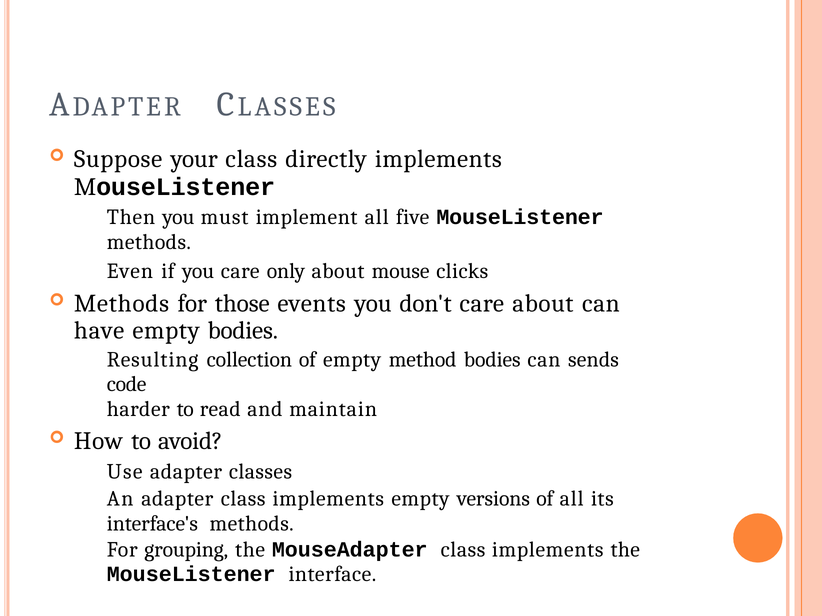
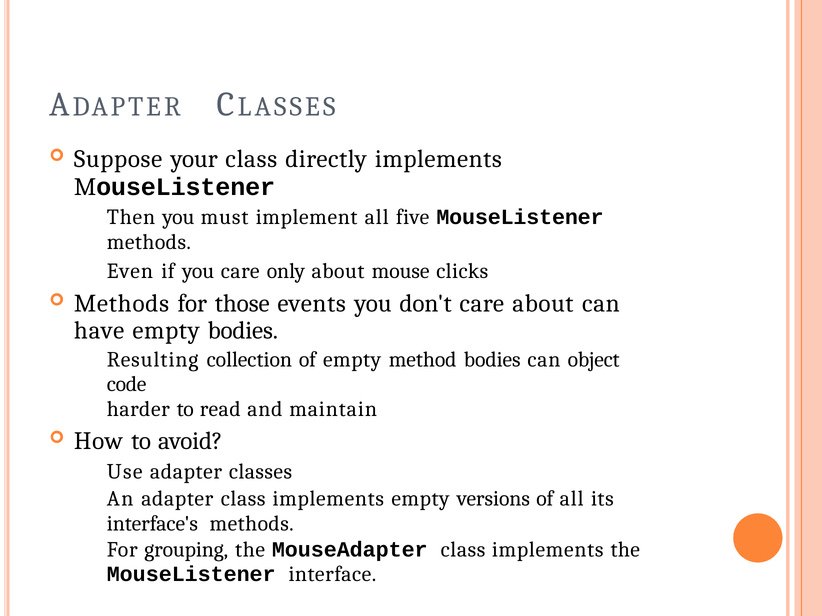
sends: sends -> object (594, 360)
